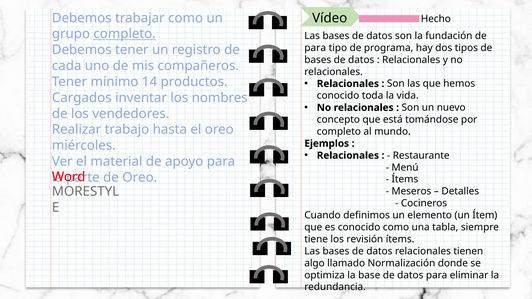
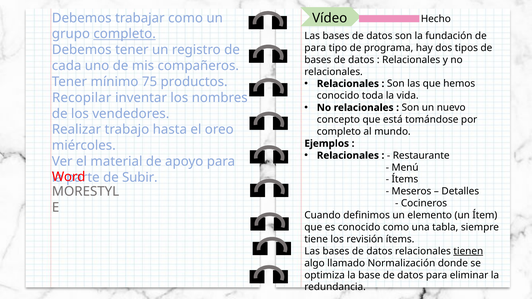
14: 14 -> 75 (150, 82)
Cargados: Cargados -> Recopilar (82, 98)
de Oreo: Oreo -> Subir (140, 178)
tienen underline: none -> present (468, 251)
